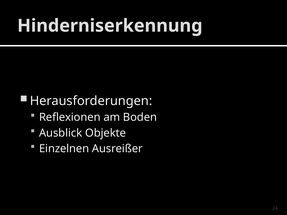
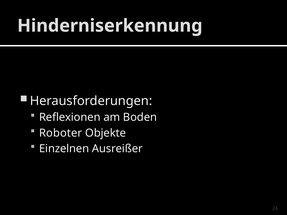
Ausblick: Ausblick -> Roboter (61, 133)
